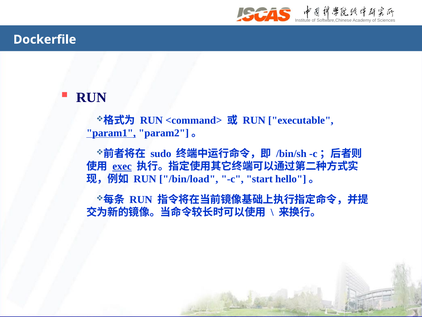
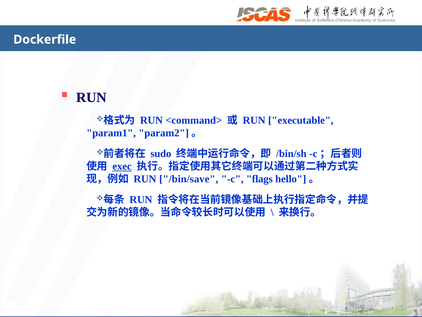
param1 underline: present -> none (111, 133)
/bin/load: /bin/load -> /bin/save (189, 179)
start: start -> flags (259, 179)
